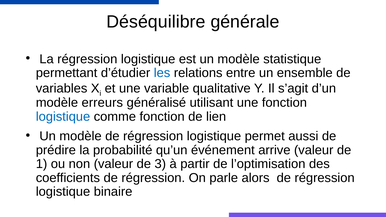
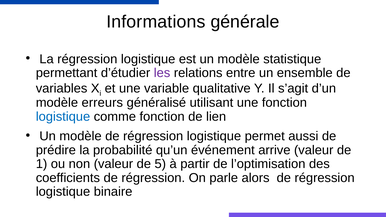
Déséquilibre: Déséquilibre -> Informations (156, 22)
les colour: blue -> purple (162, 73)
3: 3 -> 5 (160, 164)
